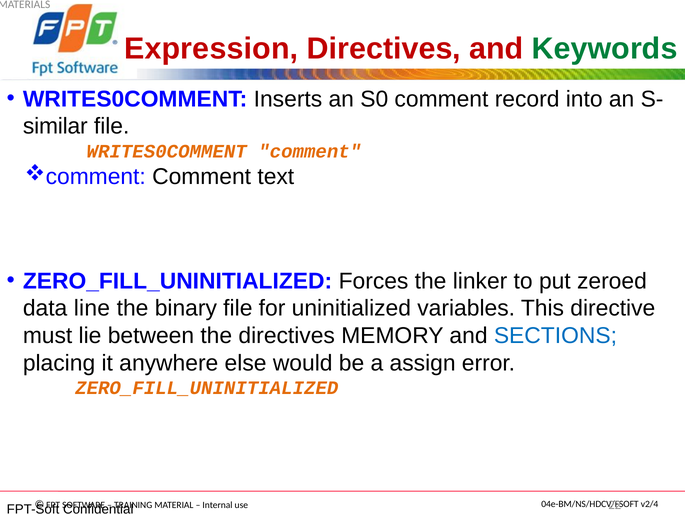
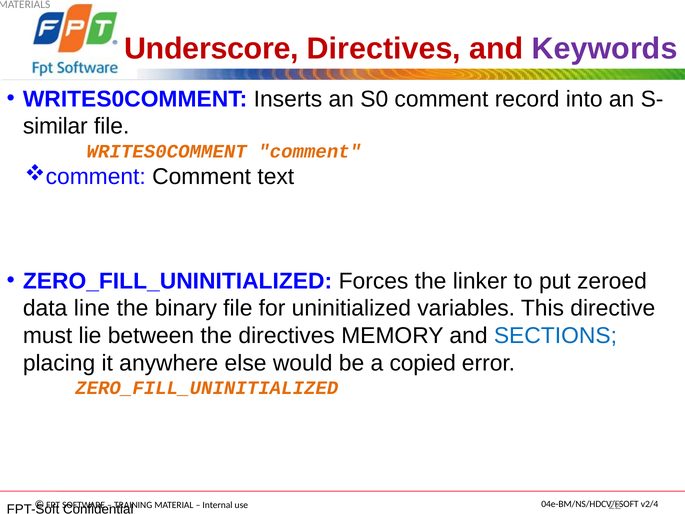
Expression: Expression -> Underscore (211, 49)
Keywords colour: green -> purple (605, 49)
assign: assign -> copied (423, 363)
